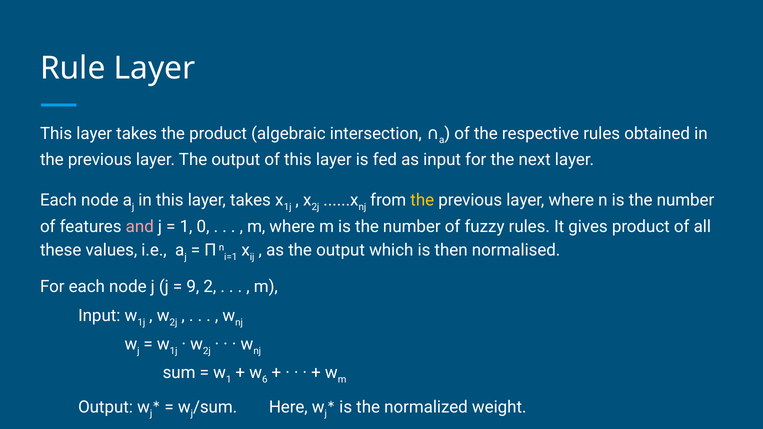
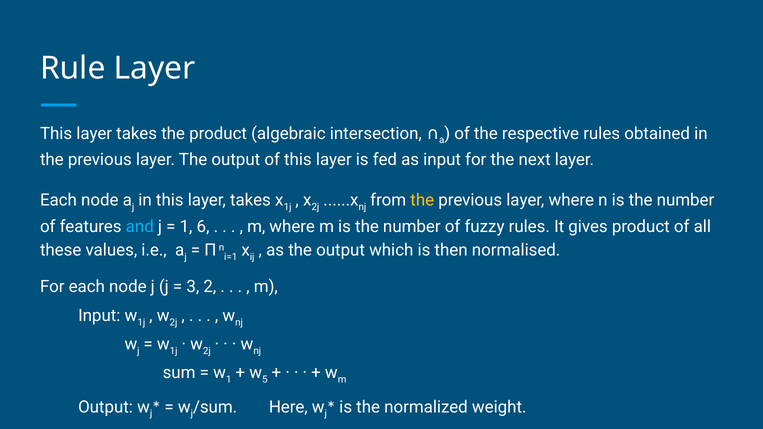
and colour: pink -> light blue (140, 227)
0: 0 -> 6 (203, 227)
9: 9 -> 3 (193, 287)
6: 6 -> 5 (265, 380)
